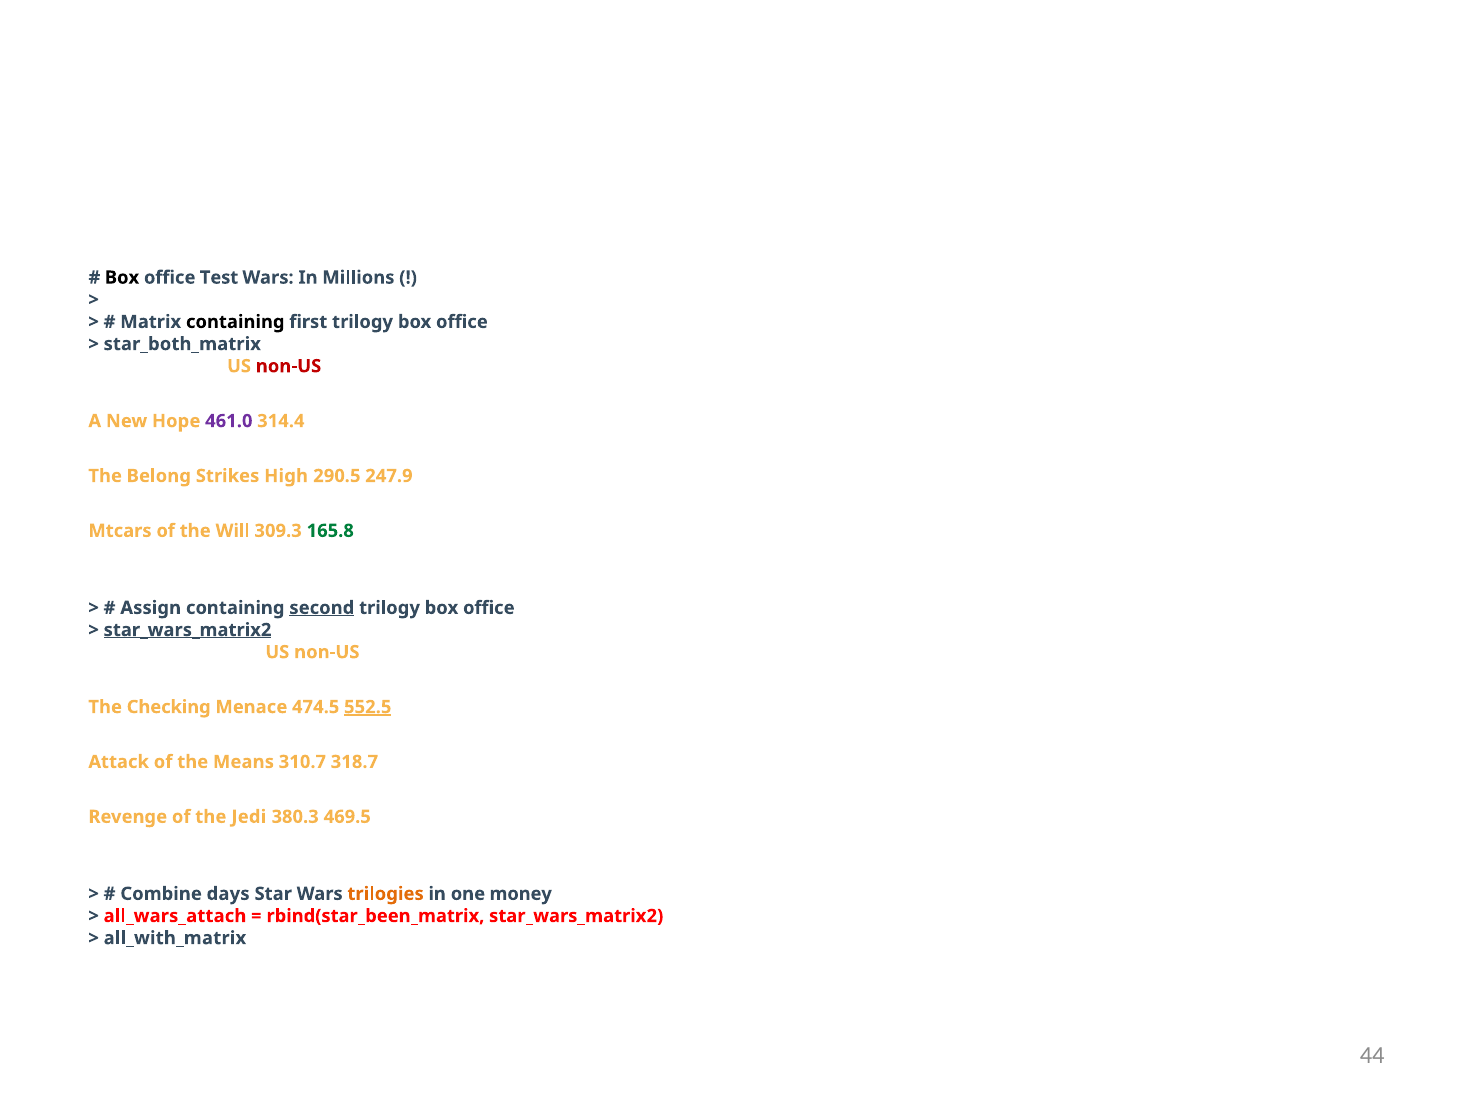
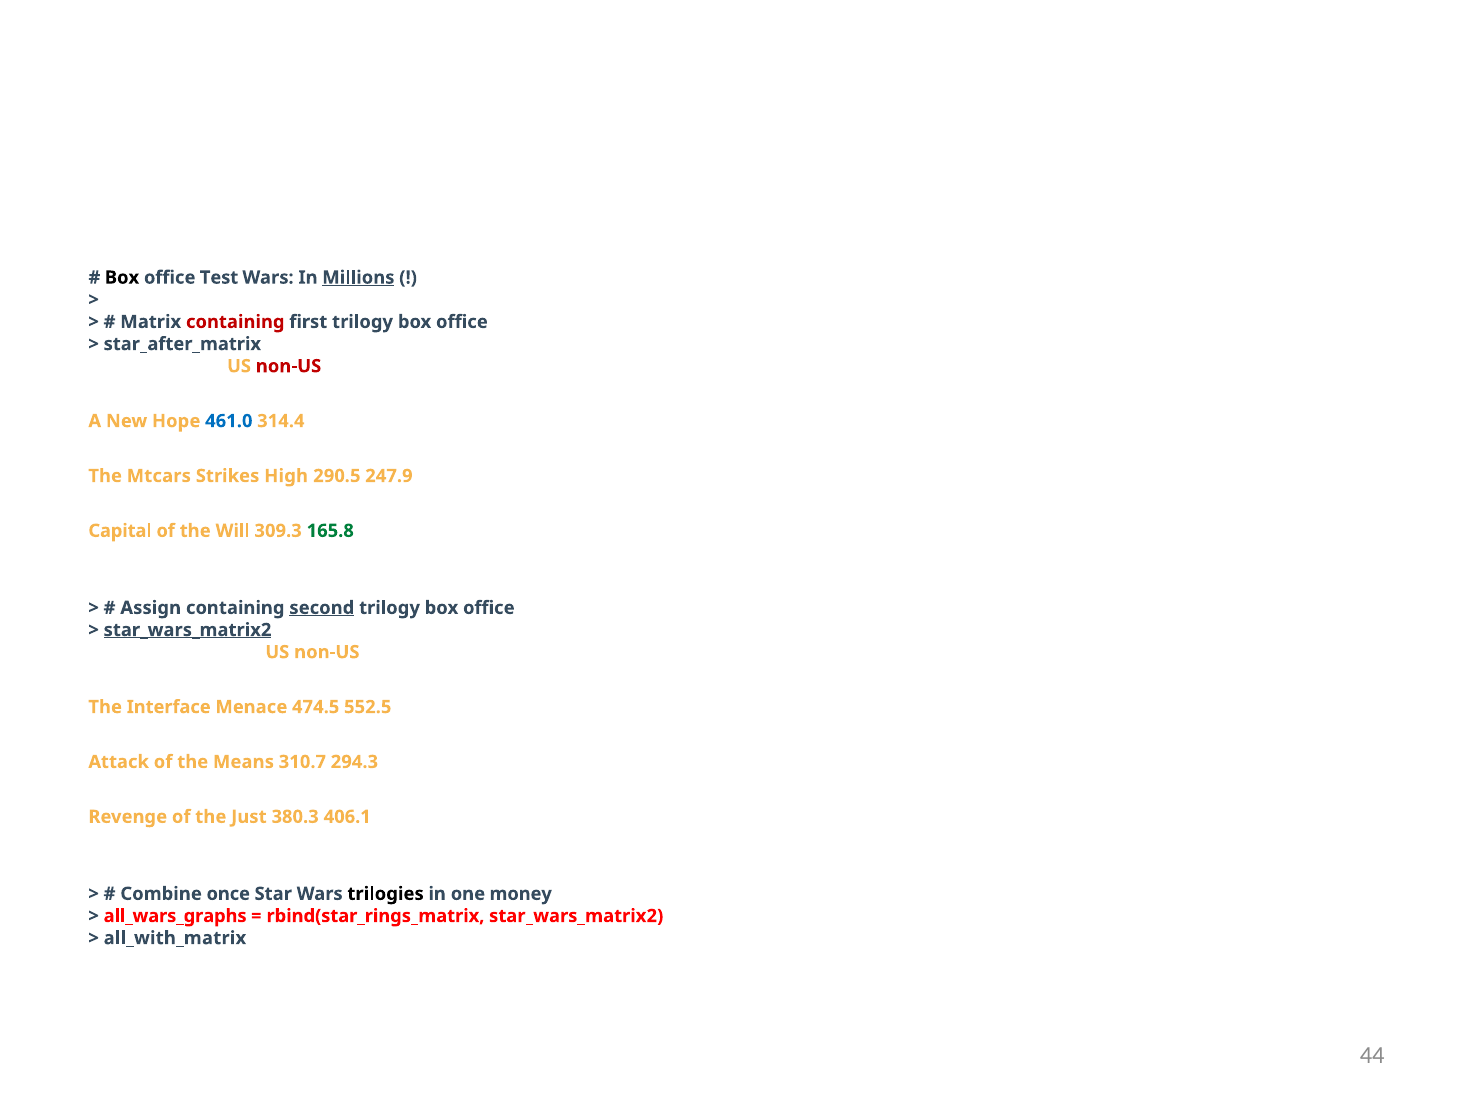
Millions underline: none -> present (358, 277)
containing colour: black -> red (235, 322)
star_both_matrix: star_both_matrix -> star_after_matrix (182, 344)
461.0 colour: purple -> blue (229, 421)
Belong: Belong -> Mtcars (159, 476)
Mtcars: Mtcars -> Capital (120, 531)
Checking: Checking -> Interface (169, 707)
552.5 underline: present -> none (368, 707)
318.7: 318.7 -> 294.3 (354, 762)
Jedi: Jedi -> Just (249, 817)
469.5: 469.5 -> 406.1 (347, 817)
days: days -> once (228, 894)
trilogies colour: orange -> black (386, 894)
all_wars_attach: all_wars_attach -> all_wars_graphs (175, 916)
rbind(star_been_matrix: rbind(star_been_matrix -> rbind(star_rings_matrix (375, 916)
